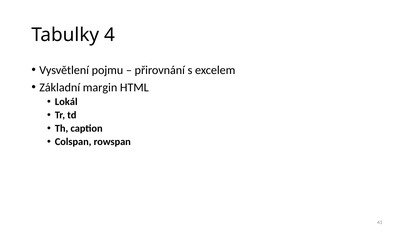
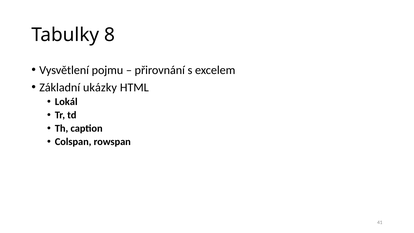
4: 4 -> 8 (110, 35)
margin: margin -> ukázky (100, 87)
